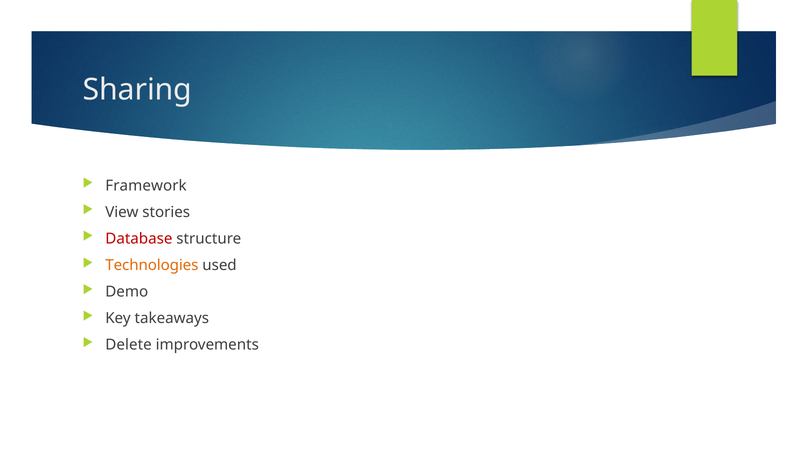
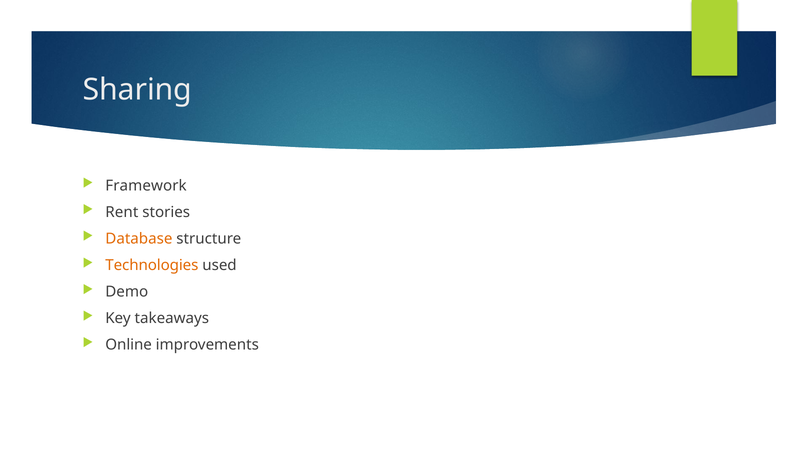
View: View -> Rent (122, 212)
Database colour: red -> orange (139, 239)
Delete: Delete -> Online (129, 345)
